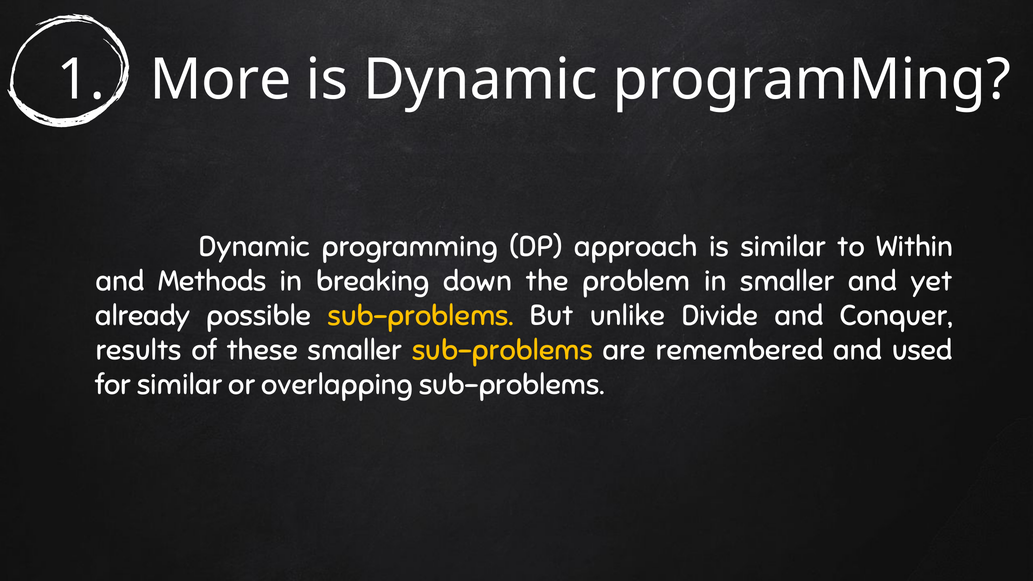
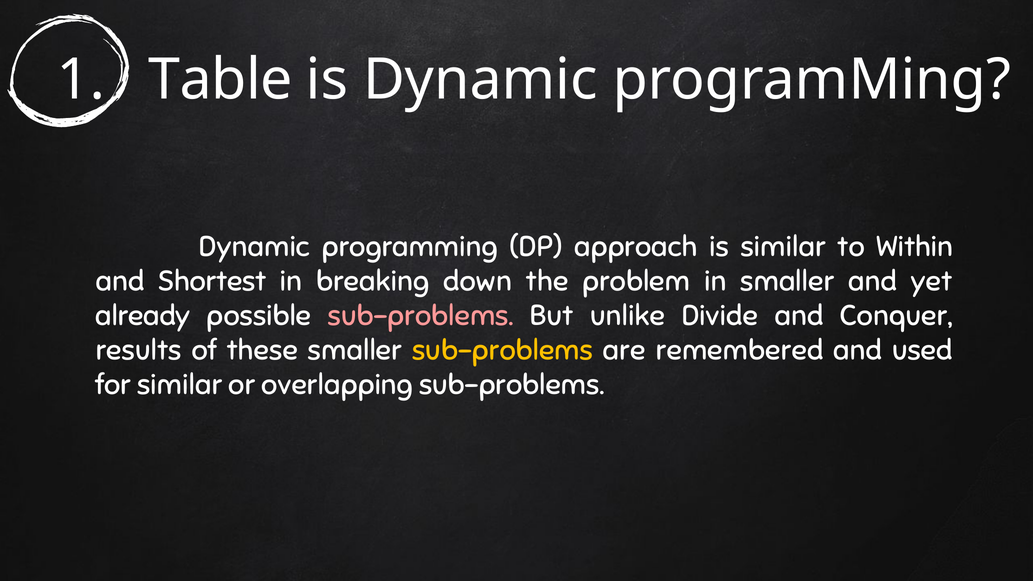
More: More -> Table (221, 80)
Methods: Methods -> Shortest (212, 281)
sub-problems colour: yellow -> pink (421, 316)
